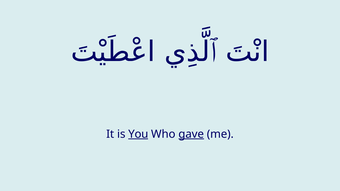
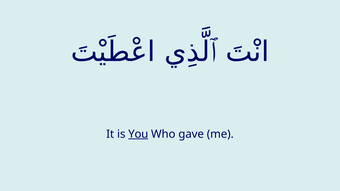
gave underline: present -> none (191, 134)
